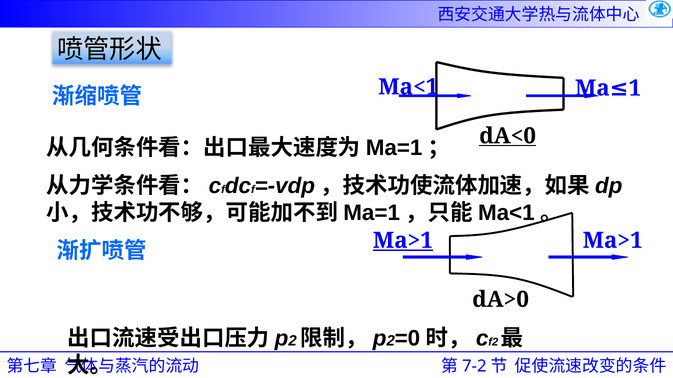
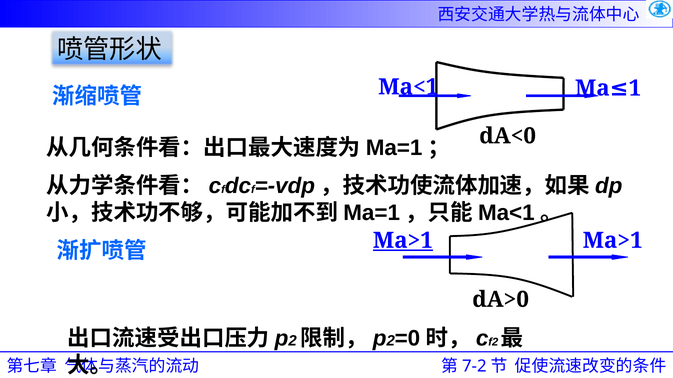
dA<0 underline: present -> none (508, 136)
